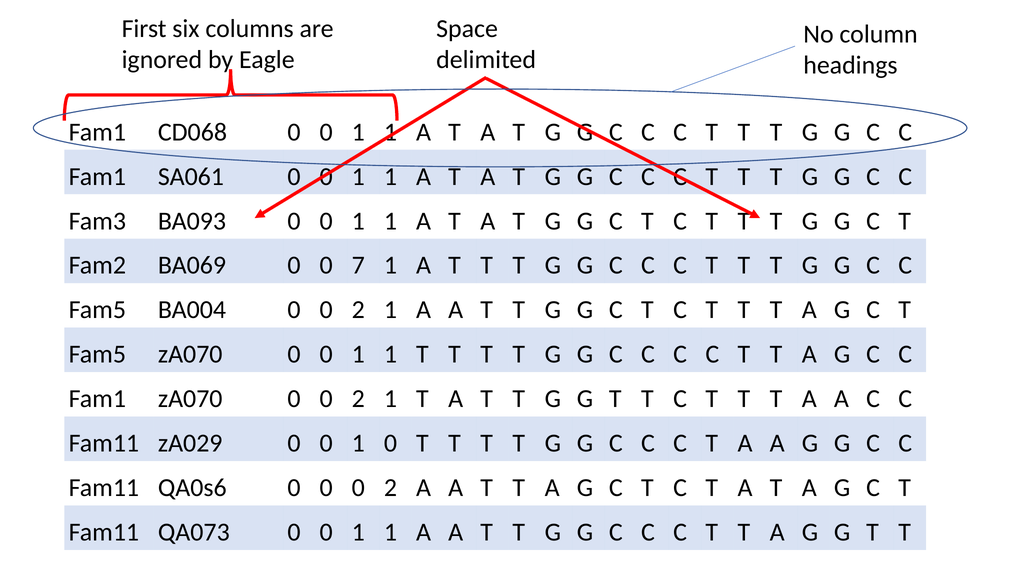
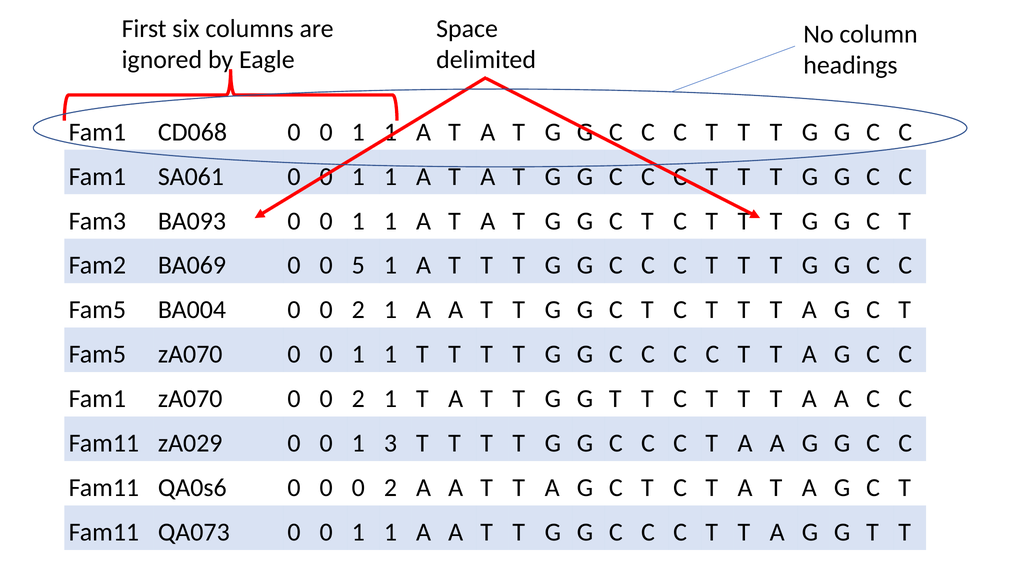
7: 7 -> 5 (358, 265)
1 0: 0 -> 3 (390, 443)
